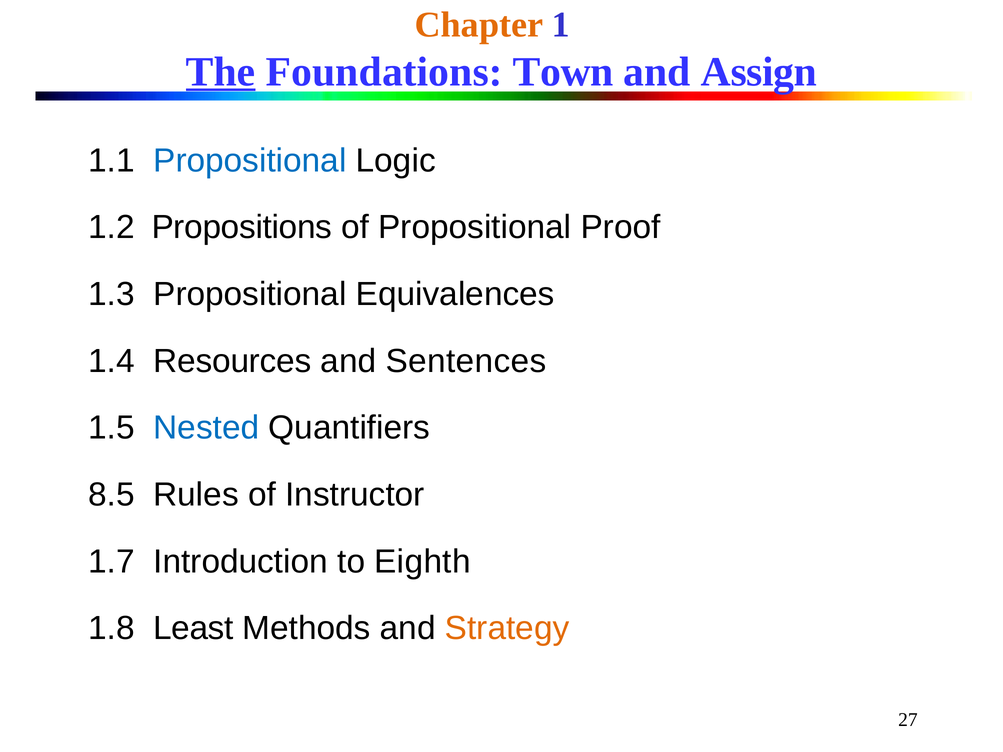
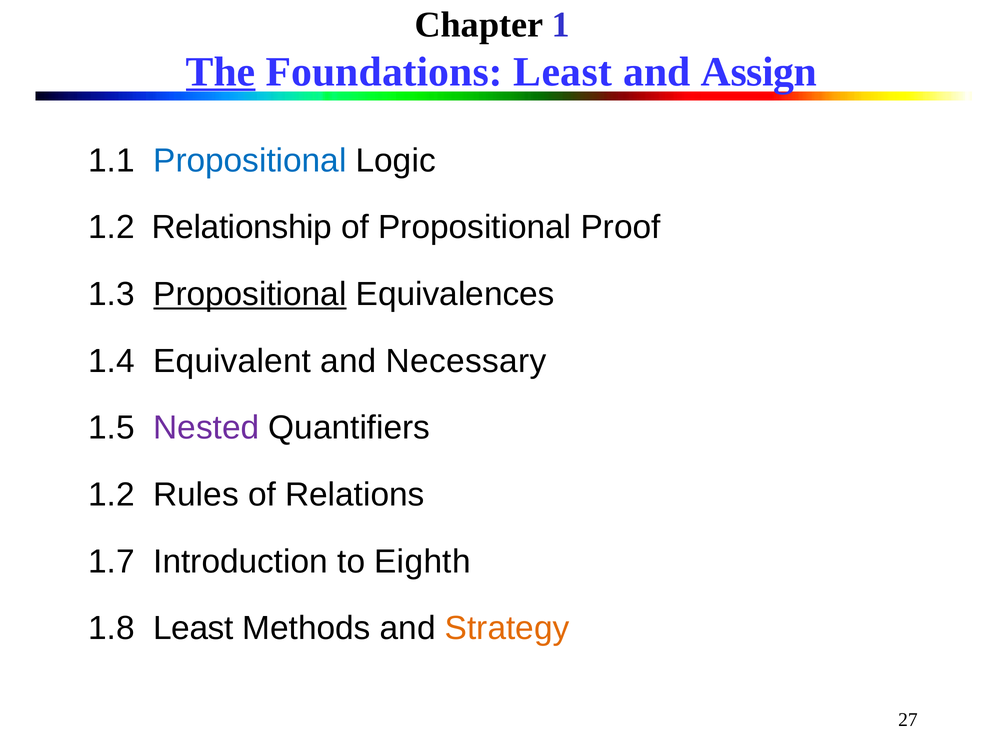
Chapter colour: orange -> black (479, 25)
Foundations Town: Town -> Least (563, 72)
Propositions: Propositions -> Relationship (242, 227)
Propositional underline: none -> present (250, 294)
Resources: Resources -> Equivalent (232, 361)
Sentences: Sentences -> Necessary (466, 361)
Nested colour: blue -> purple (206, 428)
8.5: 8.5 -> 1.2 (112, 495)
Instructor: Instructor -> Relations (355, 495)
